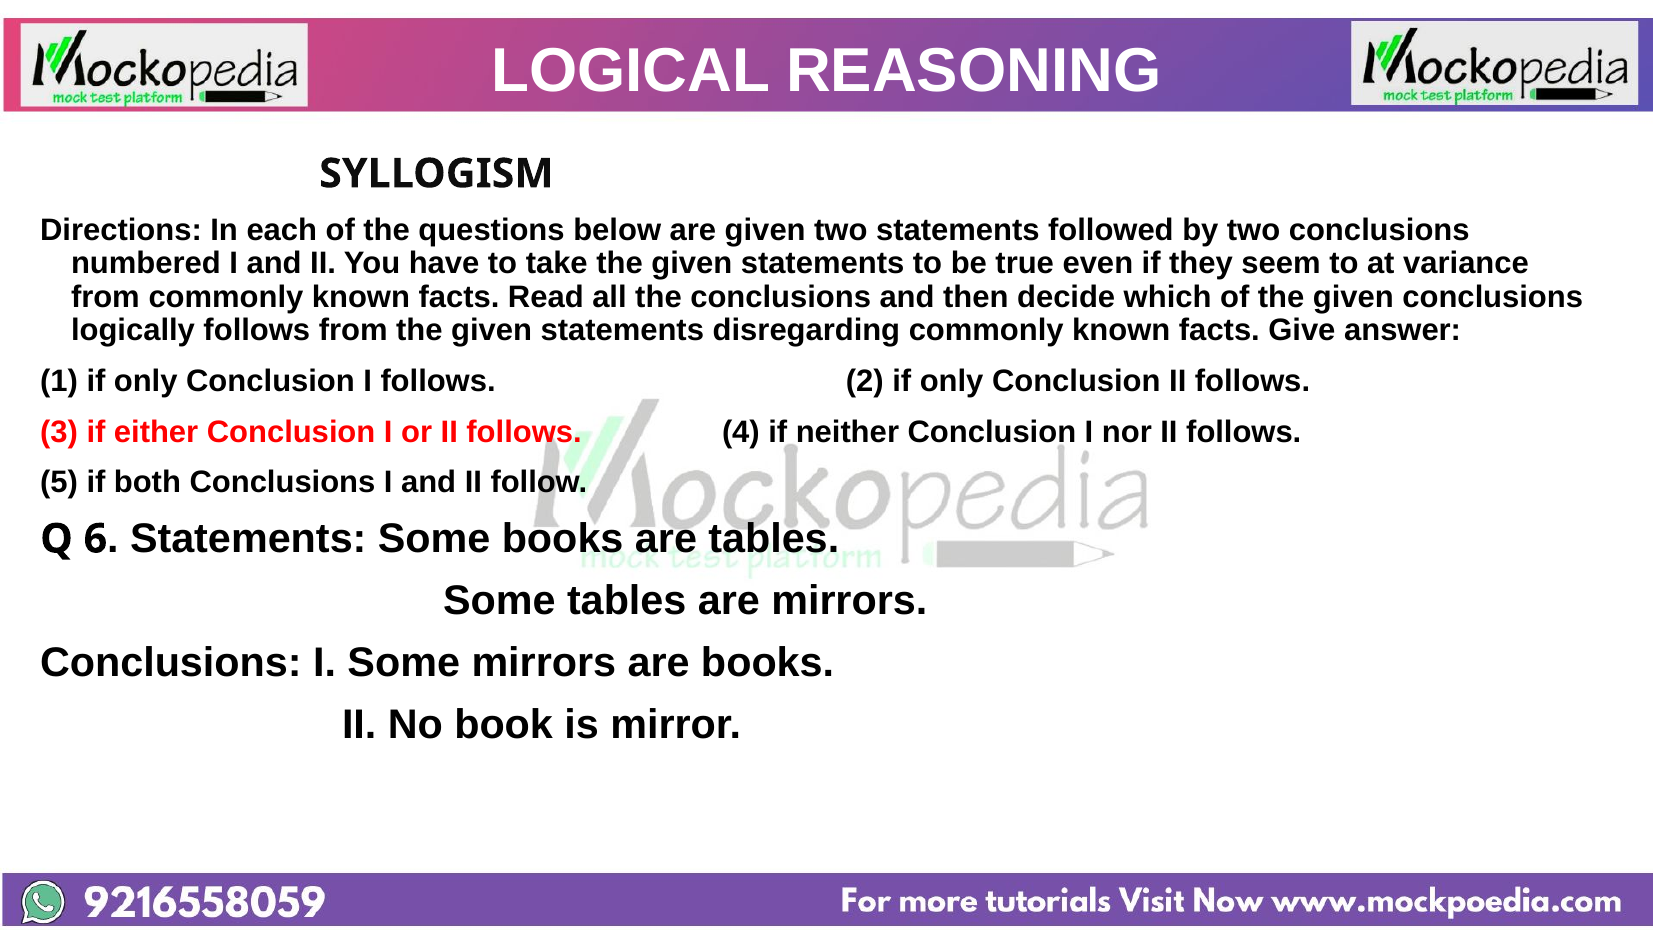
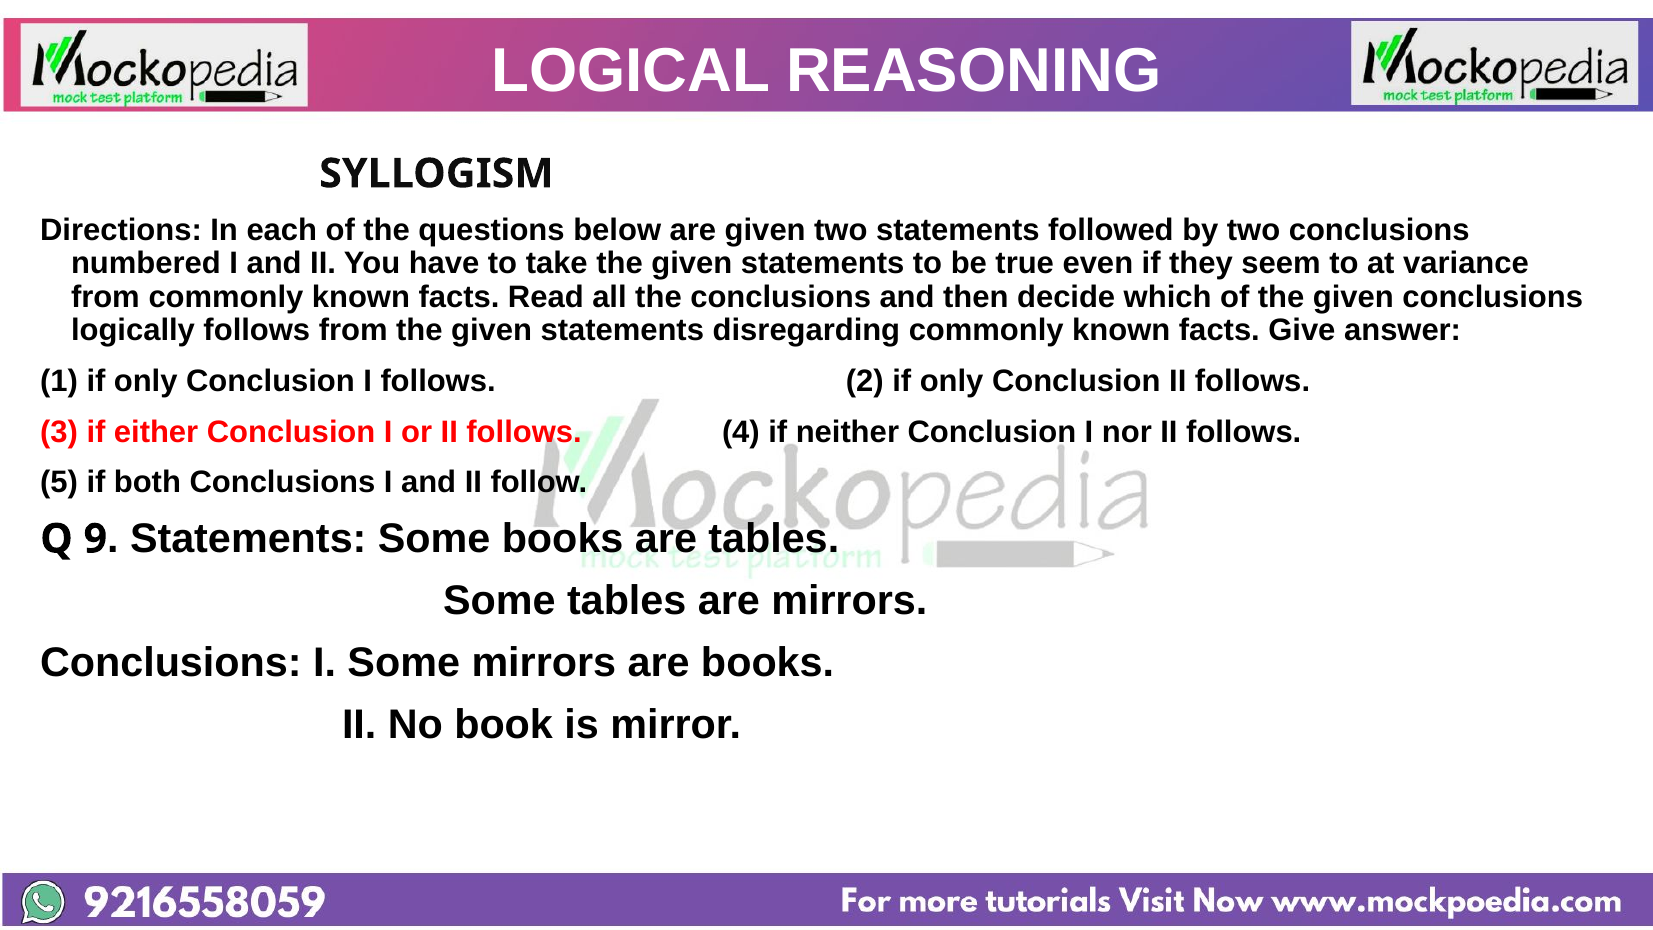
6: 6 -> 9 (95, 539)
